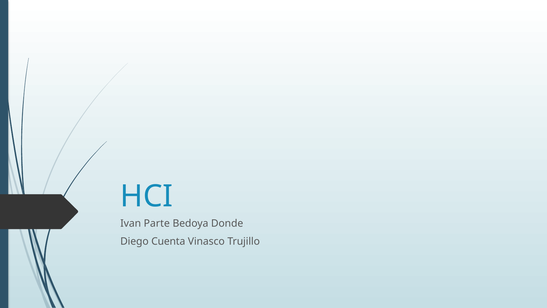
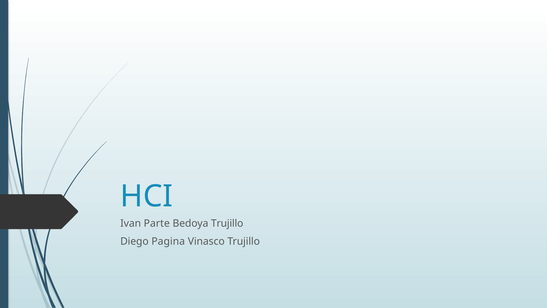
Bedoya Donde: Donde -> Trujillo (227, 223)
Cuenta: Cuenta -> Pagina (168, 241)
